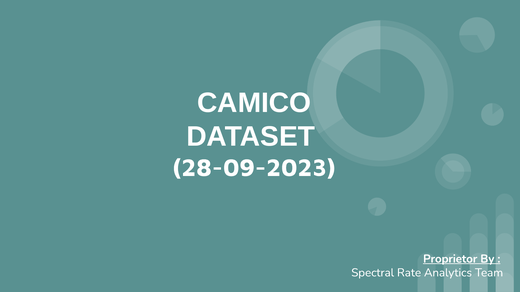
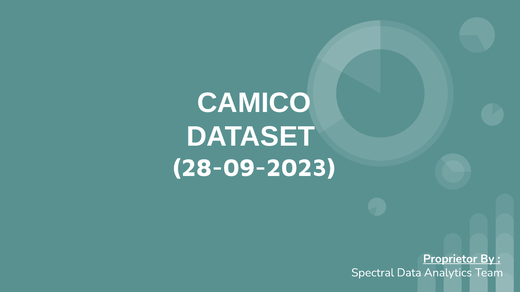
Rate: Rate -> Data (409, 273)
